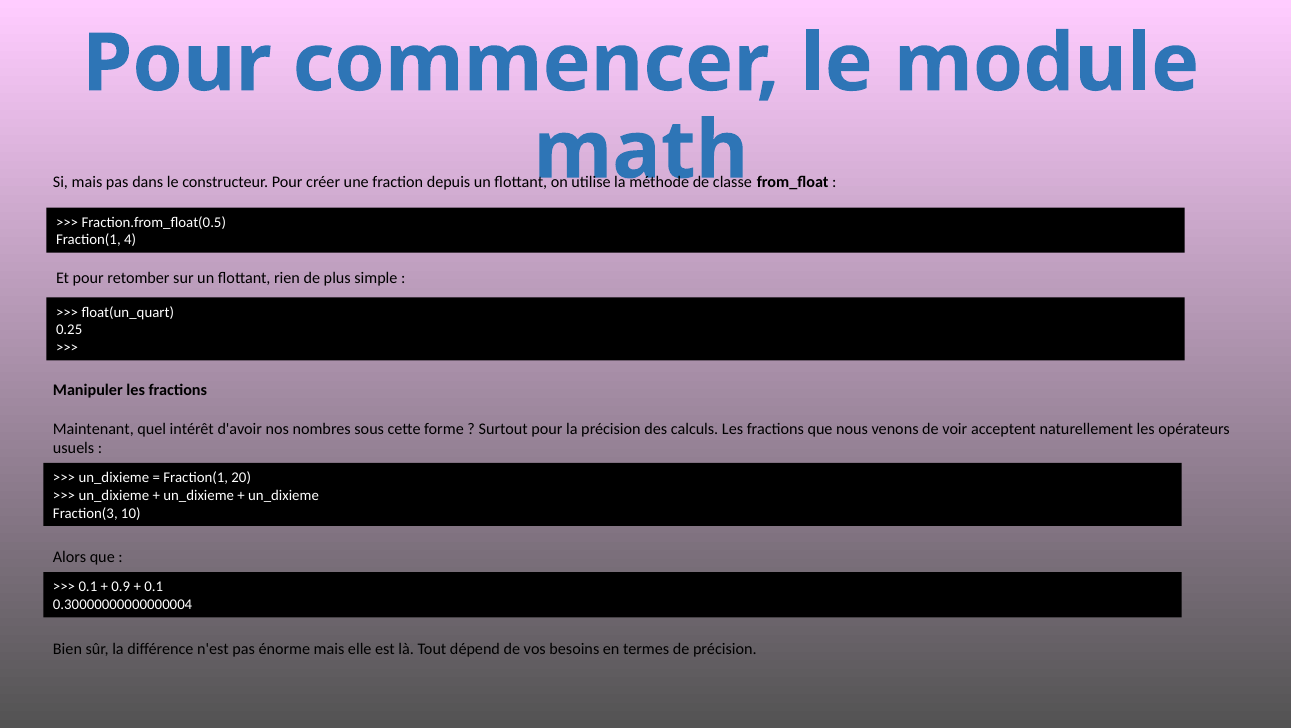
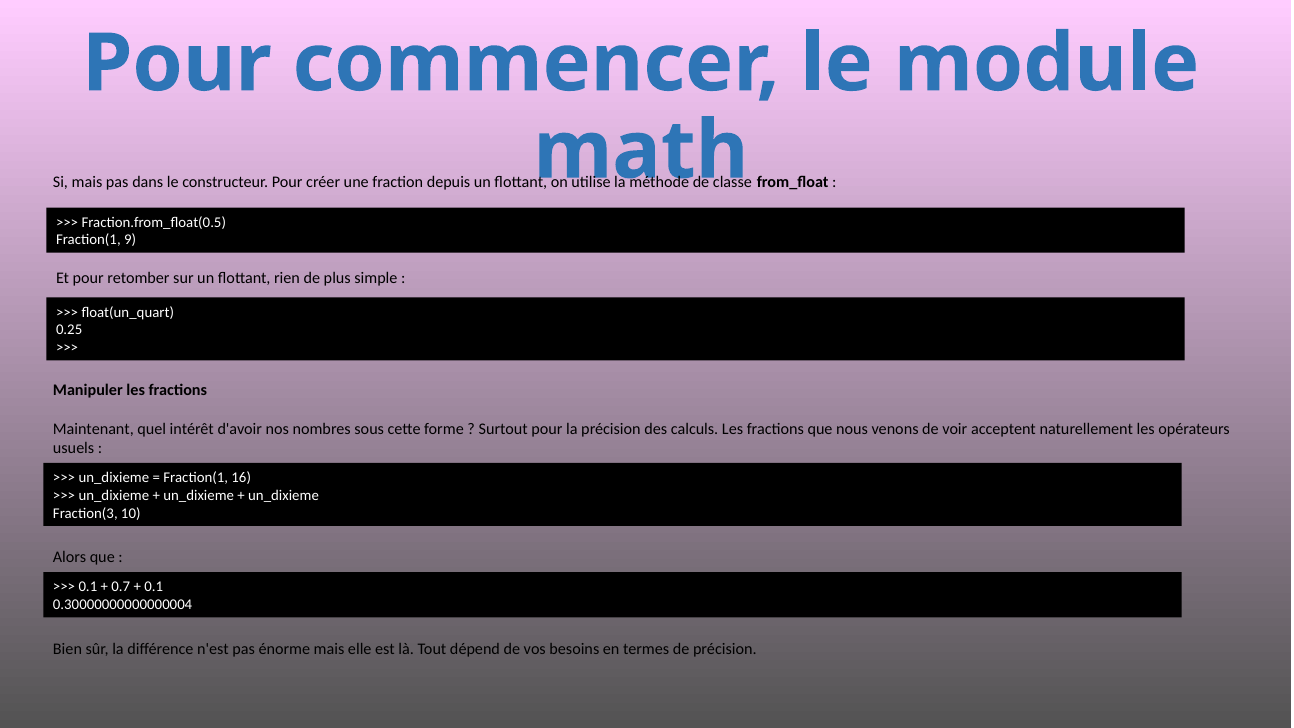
4: 4 -> 9 (130, 240)
20: 20 -> 16 (241, 478)
0.9: 0.9 -> 0.7 (121, 587)
